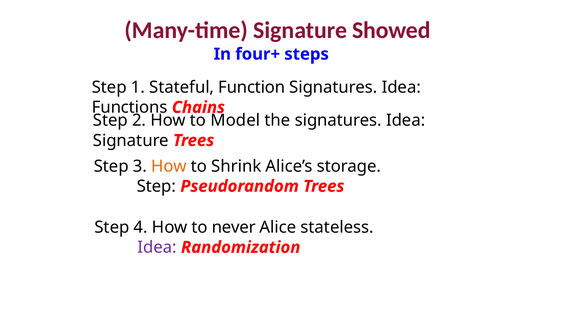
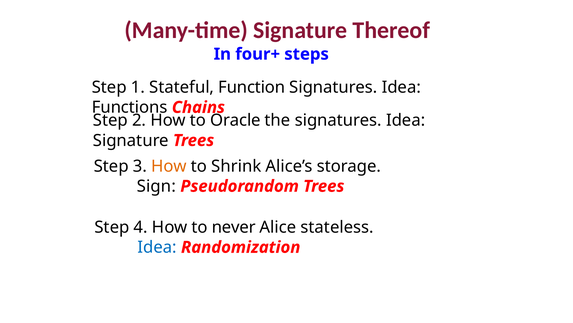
Showed: Showed -> Thereof (391, 30)
Model: Model -> Oracle (235, 120)
Step: Step -> Sign (156, 186)
Idea colour: purple -> blue (157, 247)
